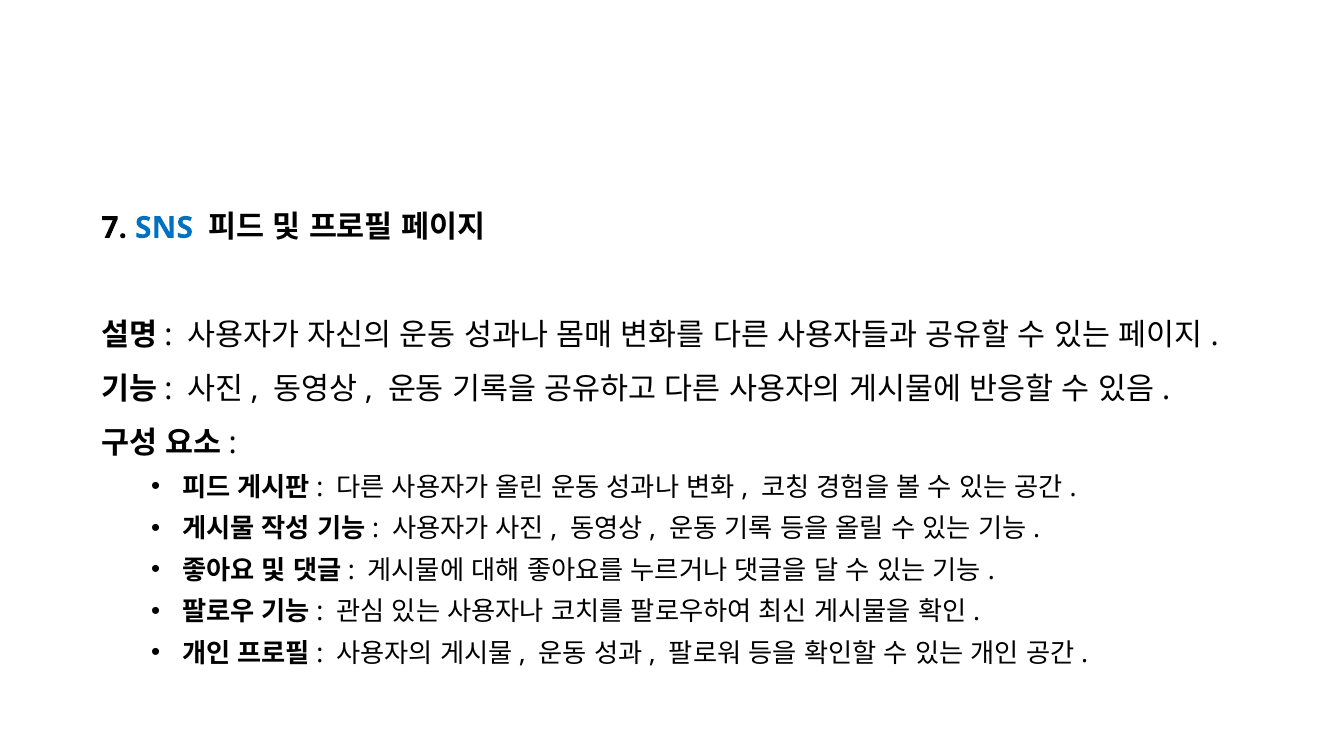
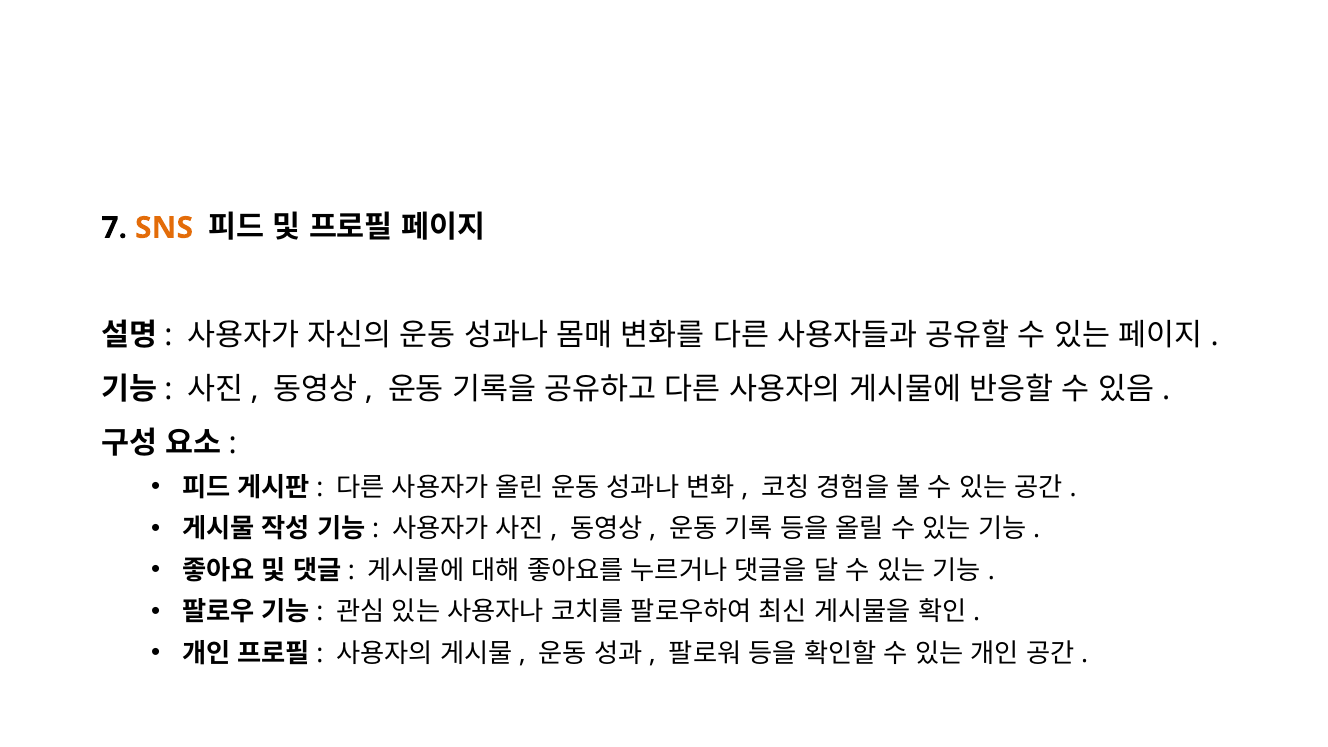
SNS colour: blue -> orange (164, 228)
